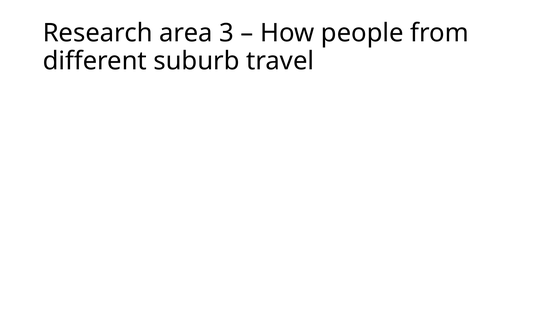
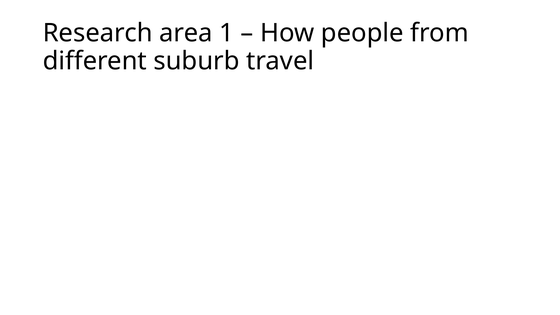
3: 3 -> 1 (227, 33)
